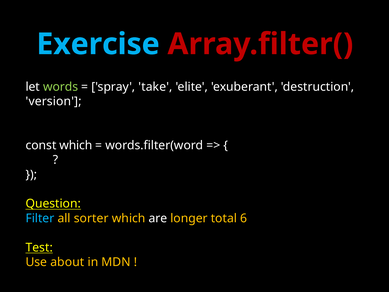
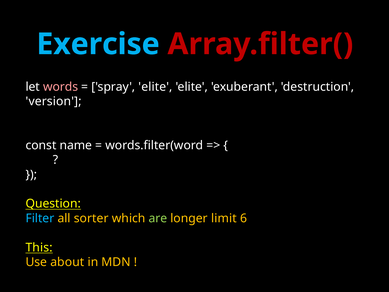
words colour: light green -> pink (61, 87)
spray take: take -> elite (155, 87)
const which: which -> name (76, 145)
are colour: white -> light green (158, 218)
total: total -> limit (224, 218)
Test: Test -> This (39, 247)
